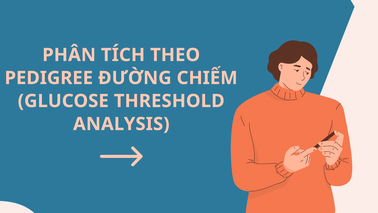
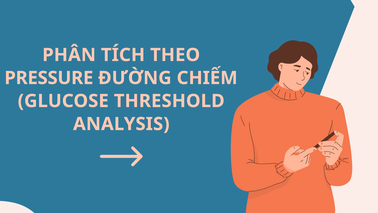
PEDIGREE: PEDIGREE -> PRESSURE (49, 78)
